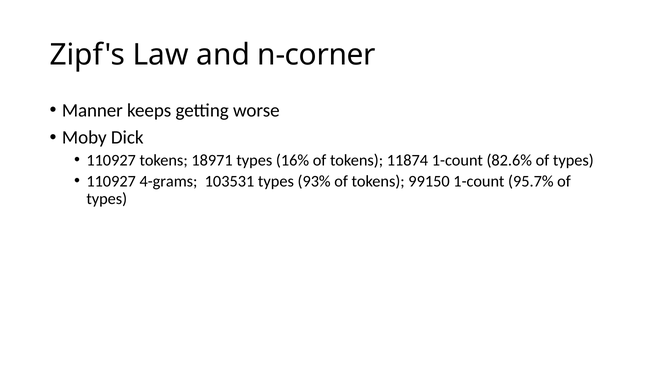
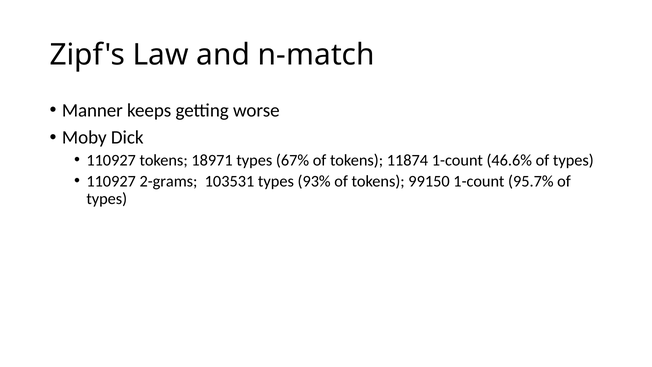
n-corner: n-corner -> n-match (316, 55)
16%: 16% -> 67% (293, 160)
82.6%: 82.6% -> 46.6% (509, 160)
4-grams: 4-grams -> 2-grams (168, 181)
